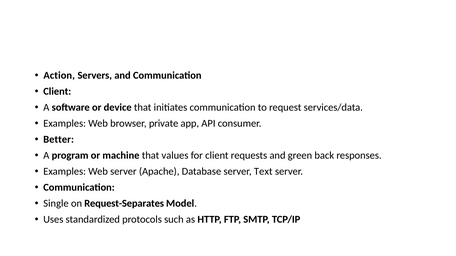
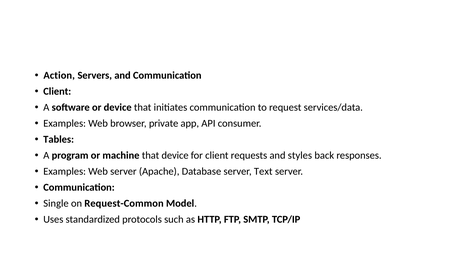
Better: Better -> Tables (59, 140)
that values: values -> device (175, 156)
green: green -> styles (300, 156)
Request-Separates: Request-Separates -> Request-Common (124, 204)
